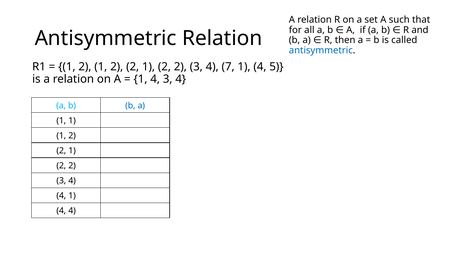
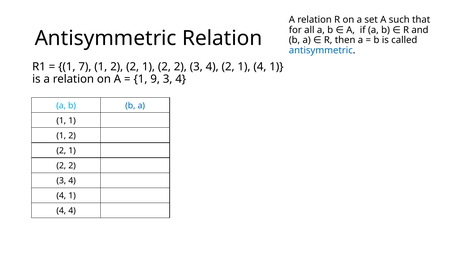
2: 2 -> 7 (85, 67)
4 7: 7 -> 2 (228, 67)
1 4 5: 5 -> 1 (276, 67)
4: 4 -> 9 (155, 79)
